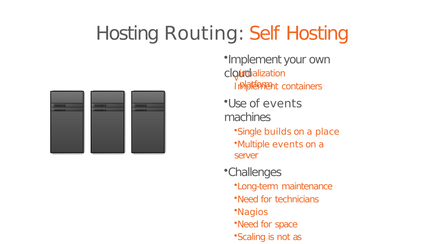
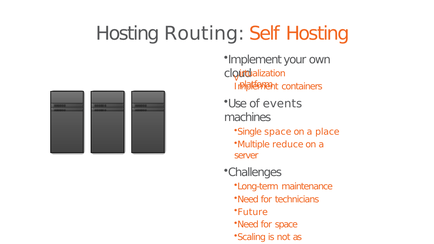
Single builds: builds -> space (278, 132)
Multiple events: events -> reduce (288, 145)
Nagios: Nagios -> Future (253, 212)
